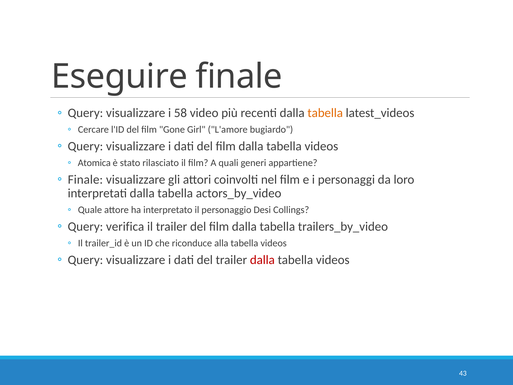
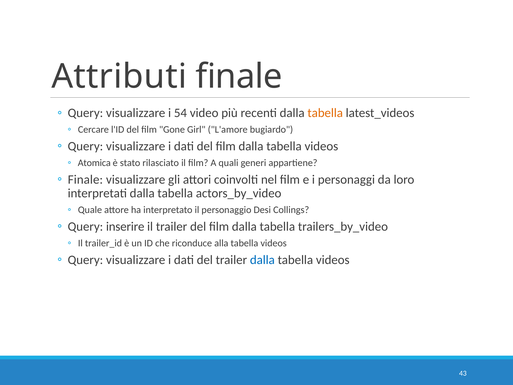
Eseguire: Eseguire -> Attributi (119, 77)
58: 58 -> 54 (180, 113)
verifica: verifica -> inserire (125, 226)
dalla colour: red -> blue (262, 260)
